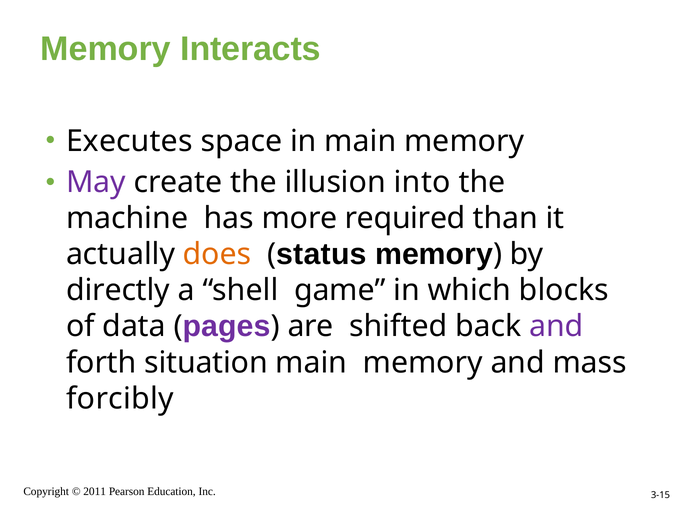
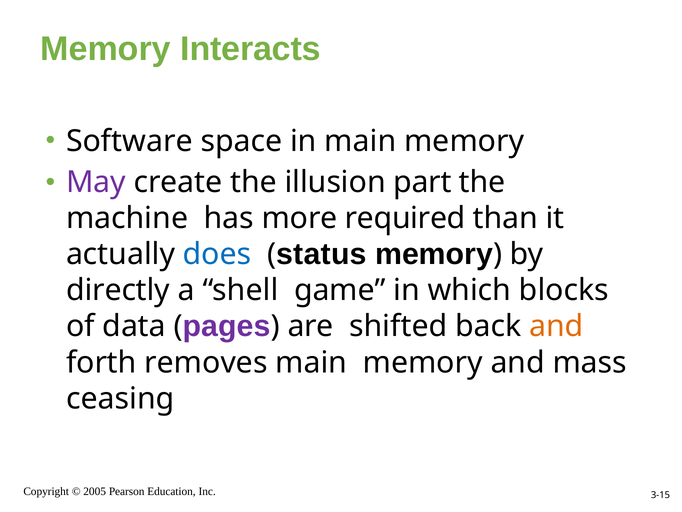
Executes: Executes -> Software (129, 141)
into: into -> part (423, 182)
does colour: orange -> blue (217, 254)
and colour: purple -> orange (556, 326)
situation: situation -> removes (206, 362)
forcibly: forcibly -> ceasing (120, 398)
2011: 2011 -> 2005 (95, 491)
